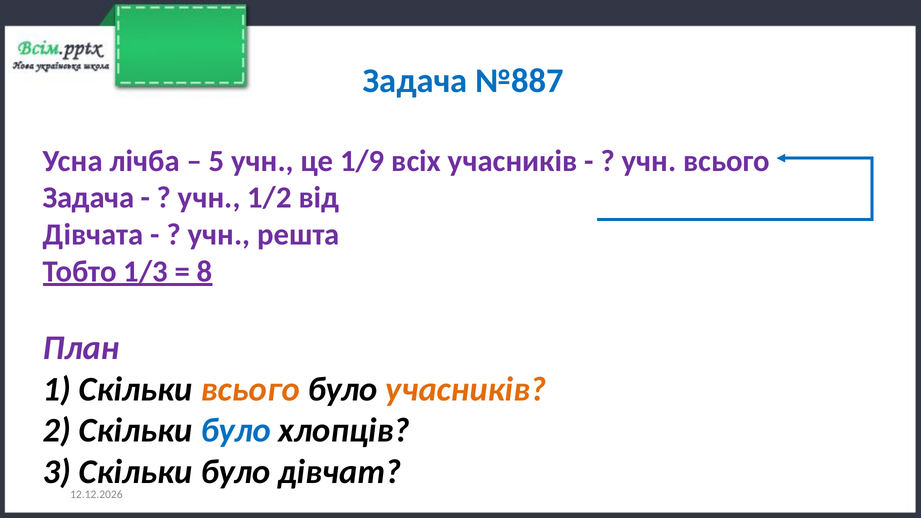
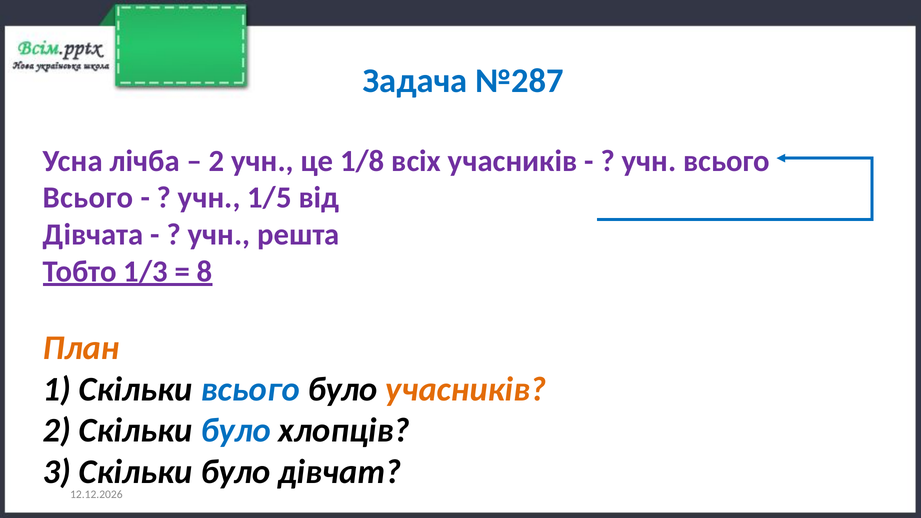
№887: №887 -> №287 (520, 81)
5: 5 -> 2 (217, 161)
1/9: 1/9 -> 1/8 (362, 161)
Задача: Задача -> Всього (88, 198)
1/2: 1/2 -> 1/5 (269, 198)
План colour: purple -> orange (81, 348)
всього colour: orange -> blue (250, 389)
